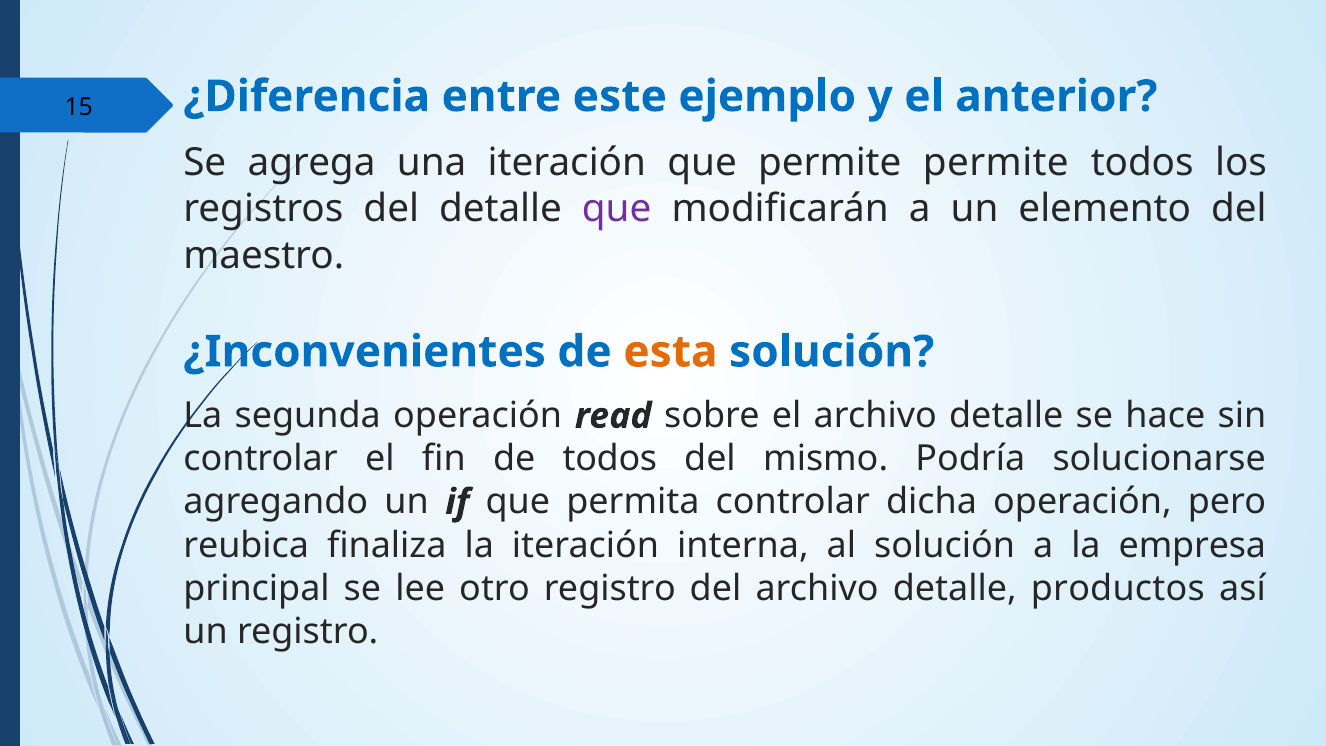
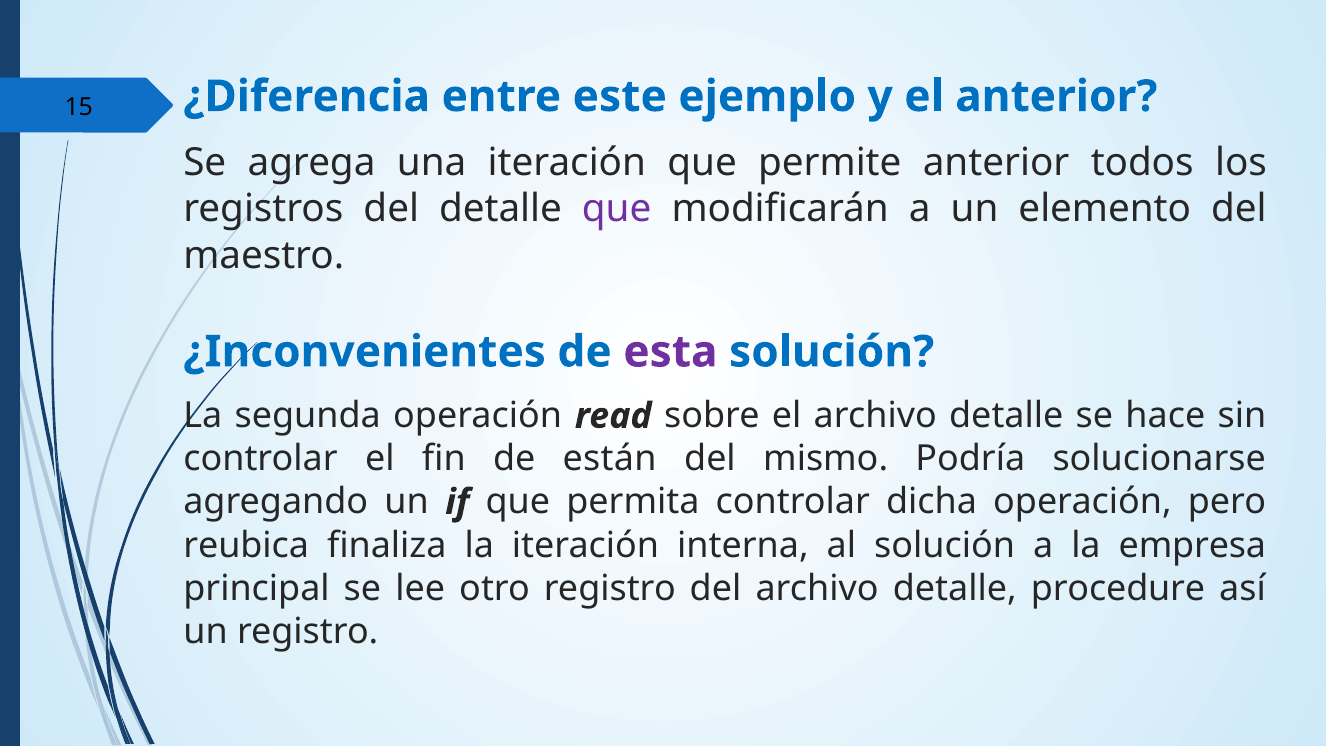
permite permite: permite -> anterior (996, 162)
esta colour: orange -> purple (670, 352)
de todos: todos -> están (610, 459)
productos: productos -> procedure (1118, 588)
